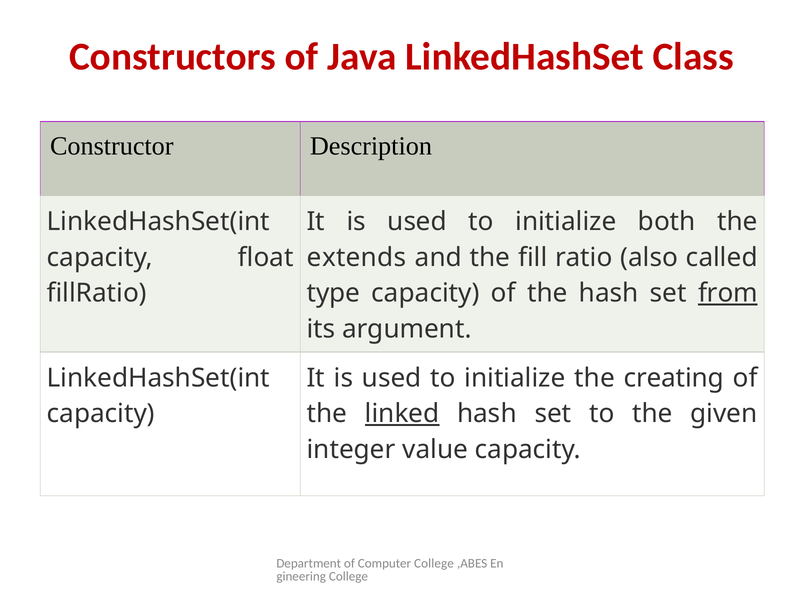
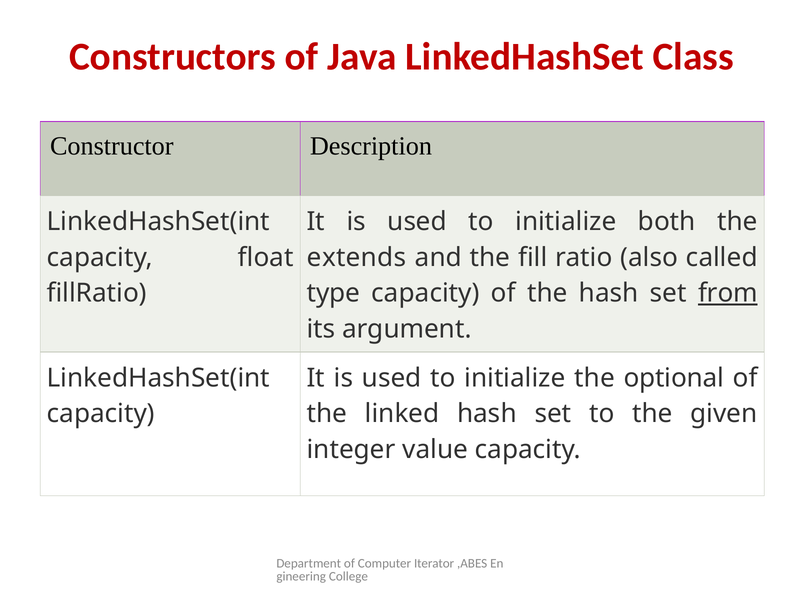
creating: creating -> optional (674, 378)
linked underline: present -> none (402, 413)
Computer College: College -> Iterator (434, 563)
